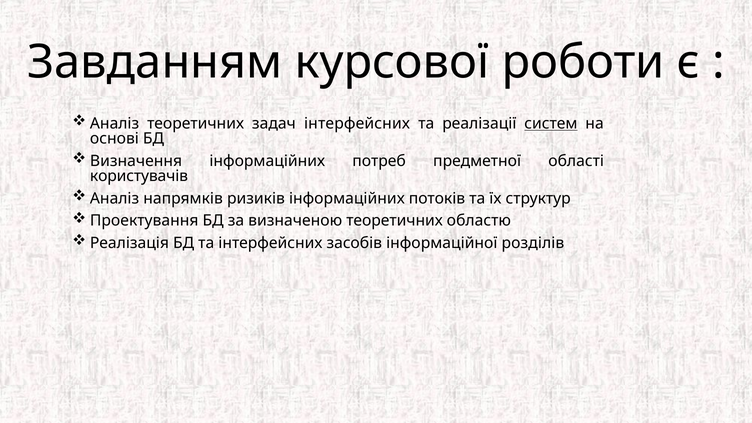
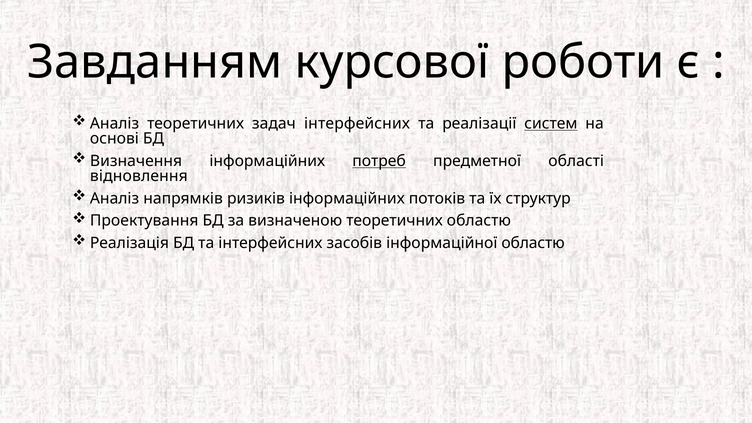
потреб underline: none -> present (379, 161)
користувачів: користувачів -> відновлення (139, 176)
інформаційної розділів: розділів -> областю (533, 243)
